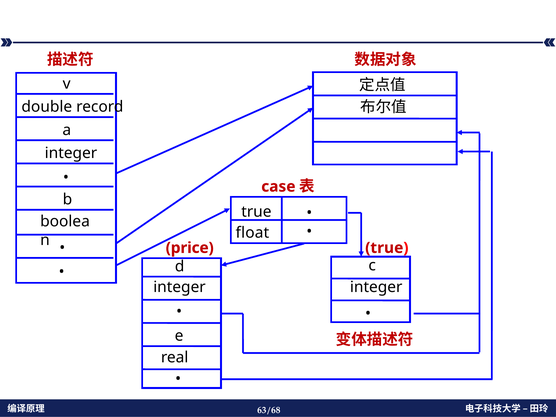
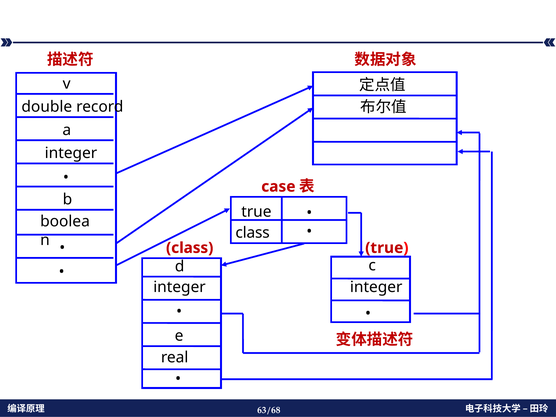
float: float -> class (253, 233)
price: price -> class (190, 248)
